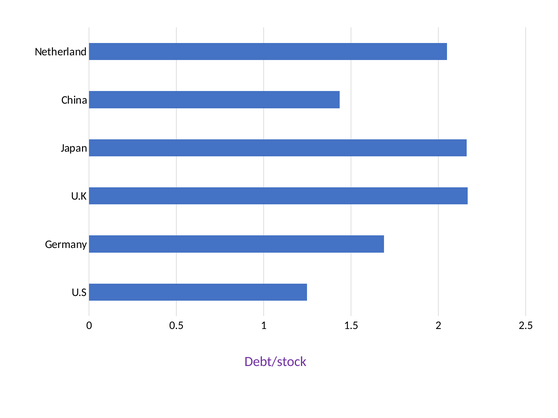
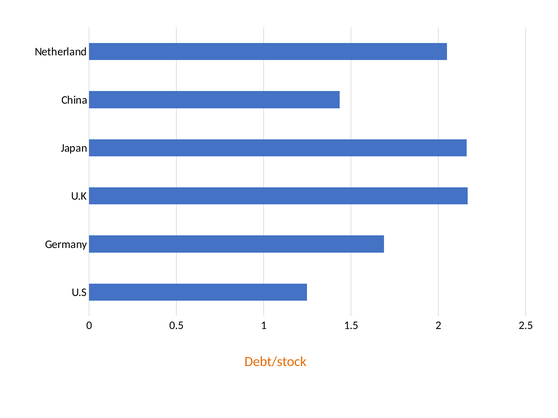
Debt/stock colour: purple -> orange (275, 362)
